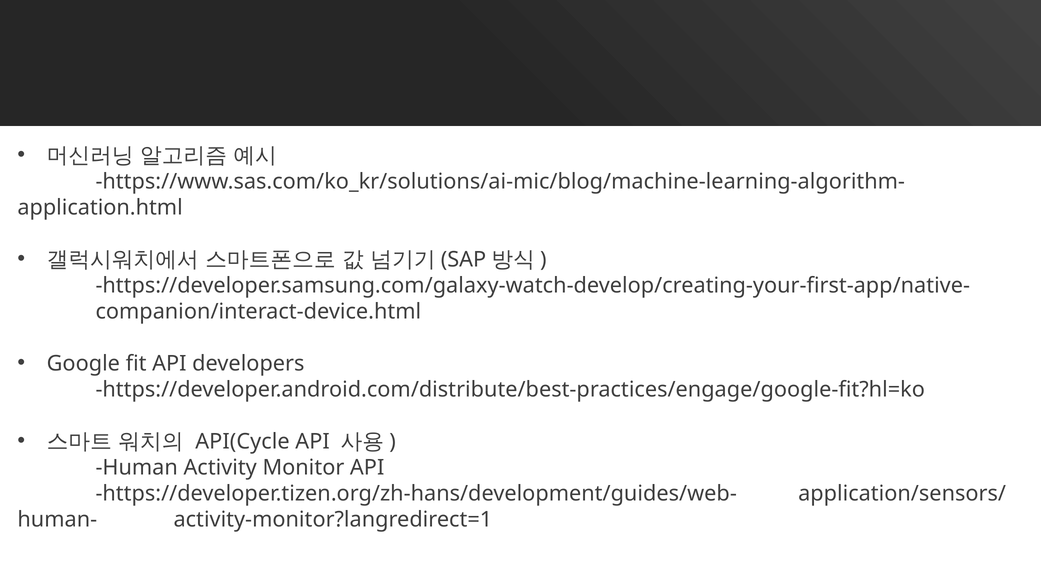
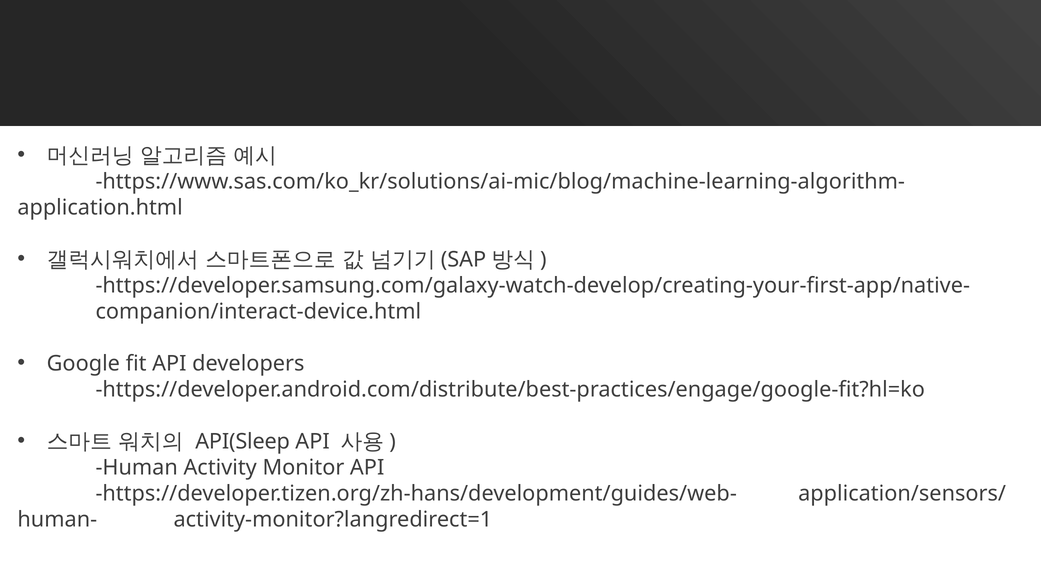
API(Cycle: API(Cycle -> API(Sleep (243, 442)
